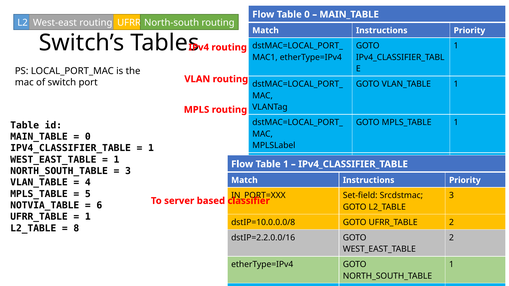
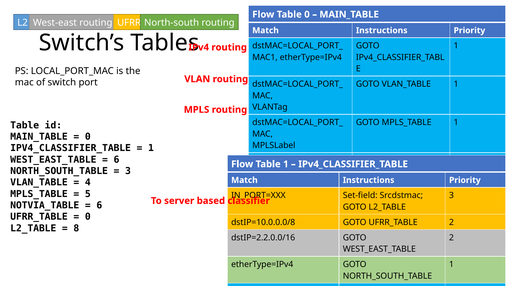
1: 1 -> 6 (117, 160)
1: 1 -> 0 (88, 217)
